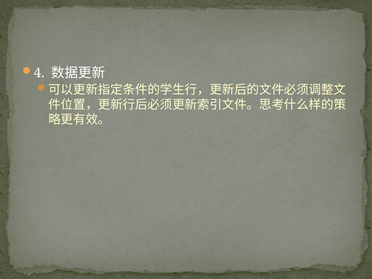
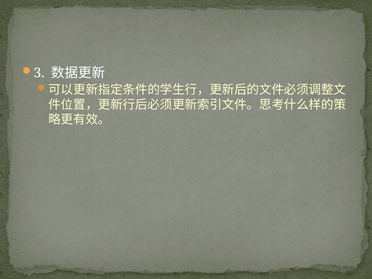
4: 4 -> 3 (39, 73)
